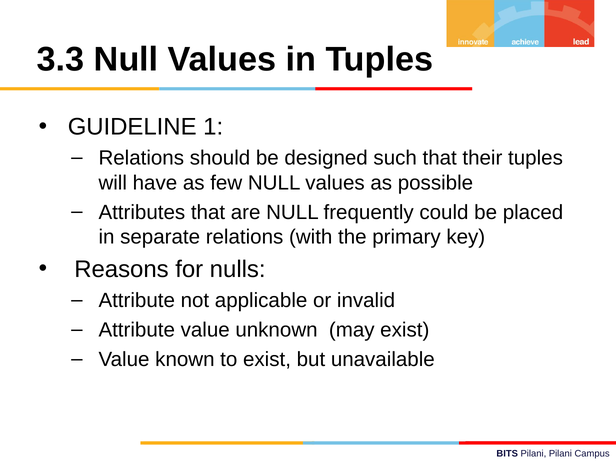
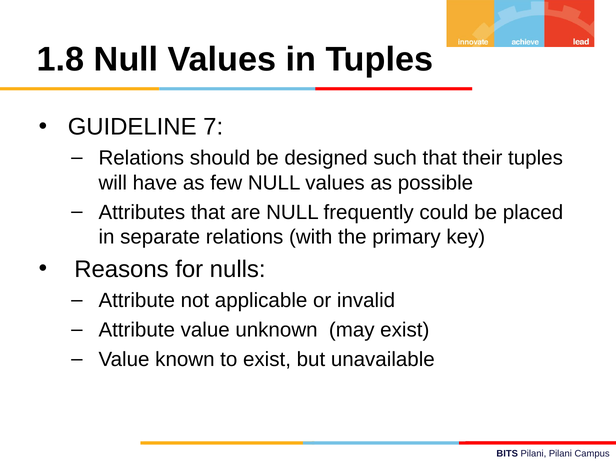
3.3: 3.3 -> 1.8 (61, 59)
1: 1 -> 7 (213, 127)
